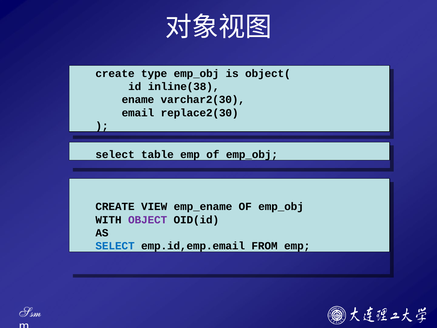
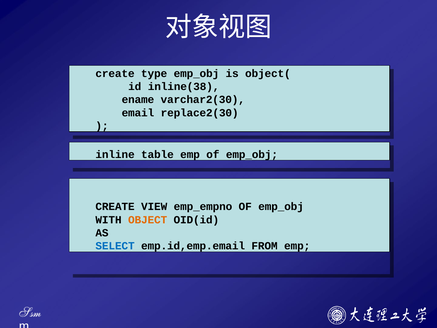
select: select -> inline (115, 154)
emp_ename: emp_ename -> emp_empno (203, 206)
OBJECT colour: purple -> orange (148, 220)
